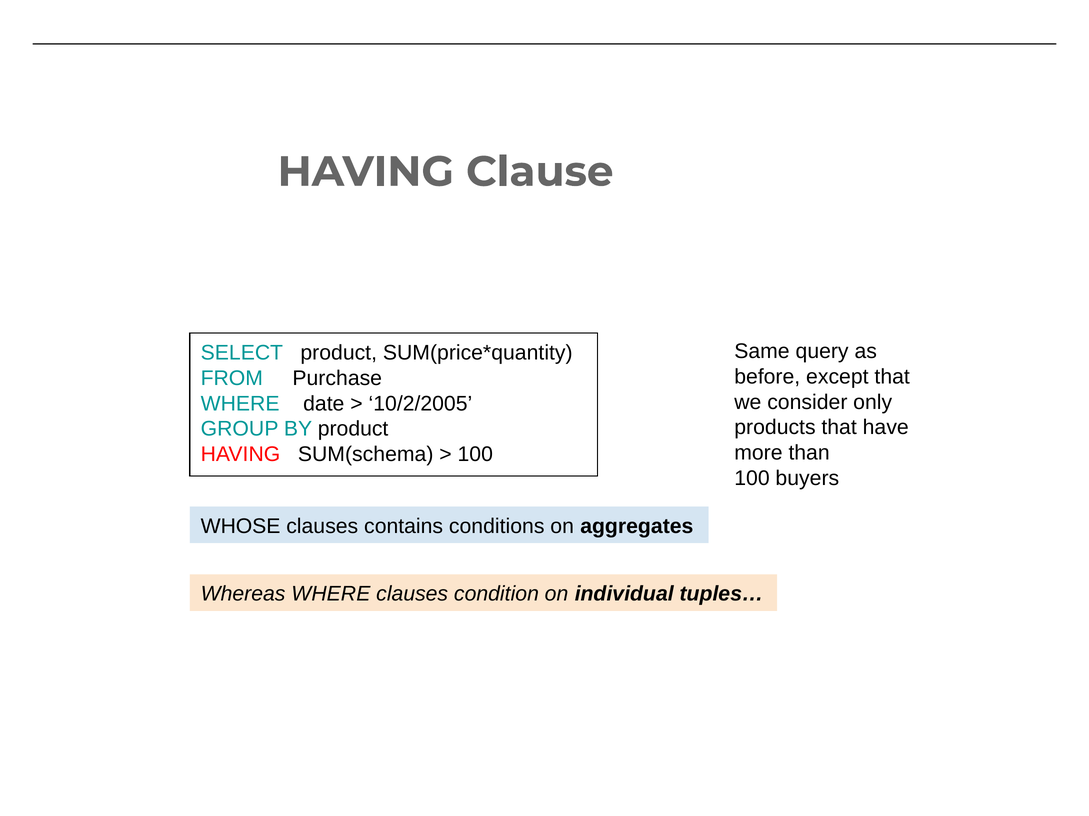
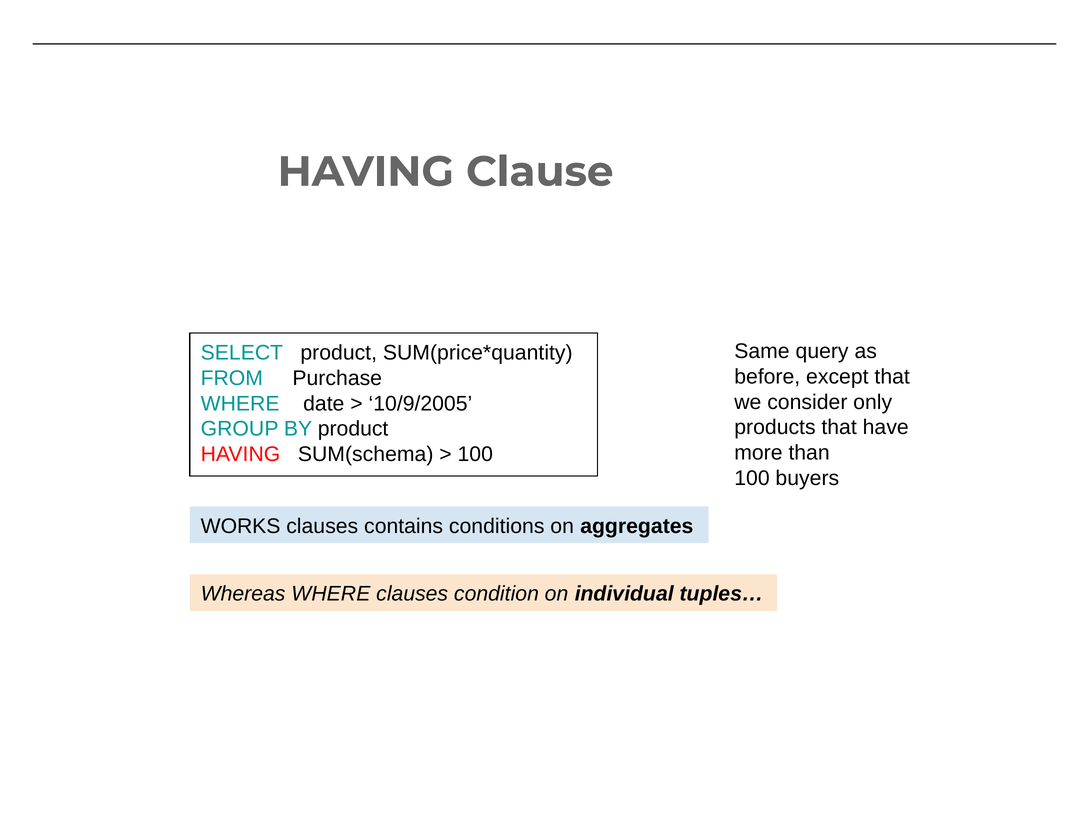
10/2/2005: 10/2/2005 -> 10/9/2005 (420, 404)
WHOSE: WHOSE -> WORKS (241, 527)
